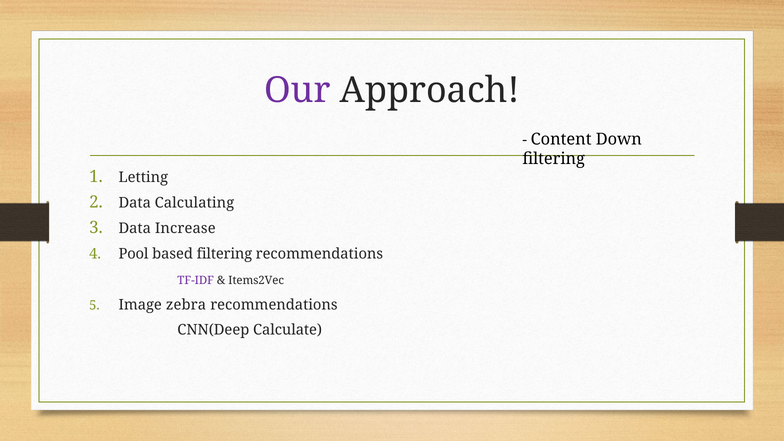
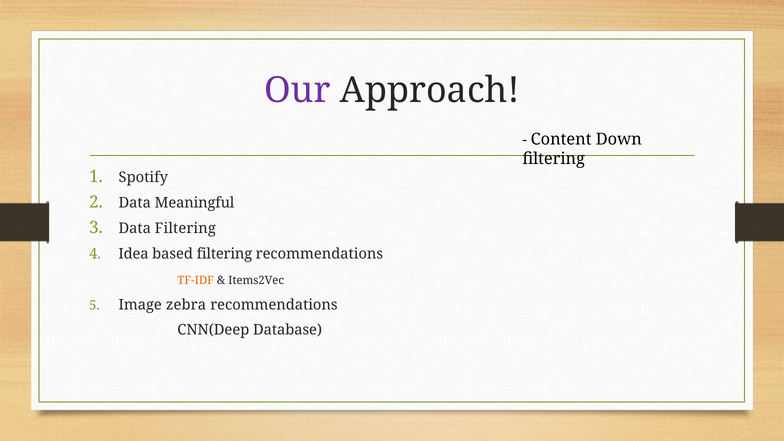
Letting: Letting -> Spotify (143, 177)
Calculating: Calculating -> Meaningful (195, 203)
Data Increase: Increase -> Filtering (185, 228)
Pool: Pool -> Idea (134, 254)
TF-IDF colour: purple -> orange (196, 280)
Calculate: Calculate -> Database (288, 330)
